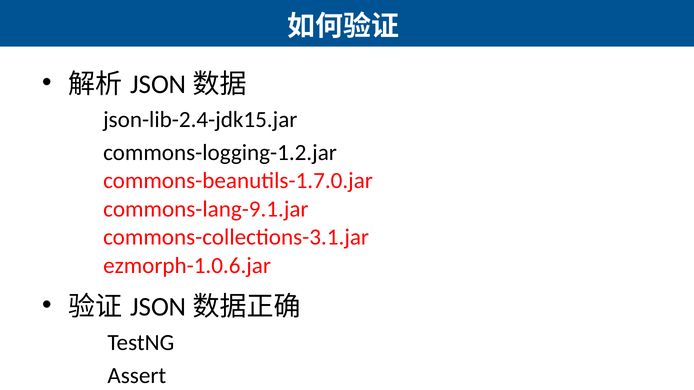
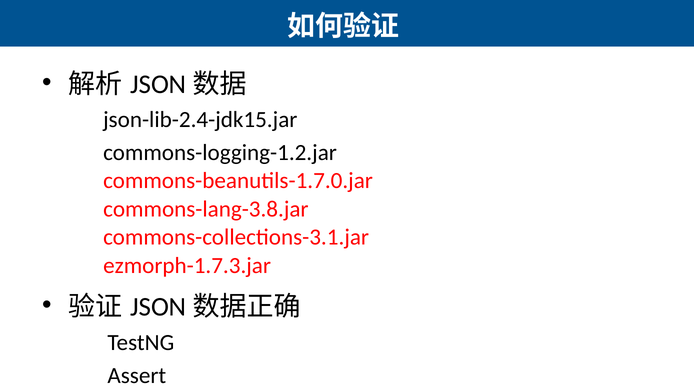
commons-lang-9.1.jar: commons-lang-9.1.jar -> commons-lang-3.8.jar (206, 209)
ezmorph-1.0.6.jar: ezmorph-1.0.6.jar -> ezmorph-1.7.3.jar (187, 266)
